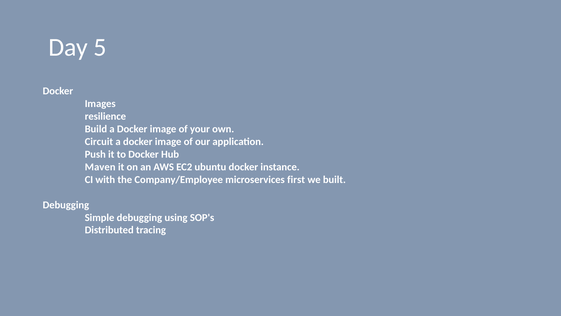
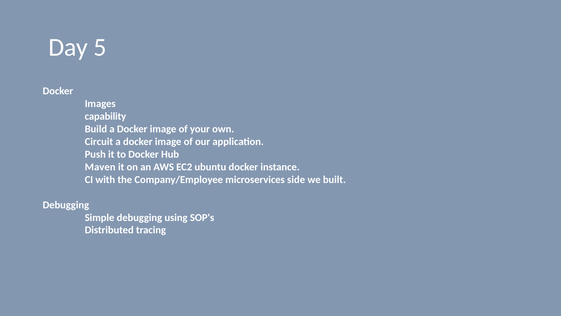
resilience: resilience -> capability (105, 116)
first: first -> side (296, 179)
